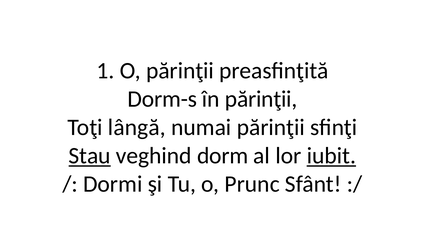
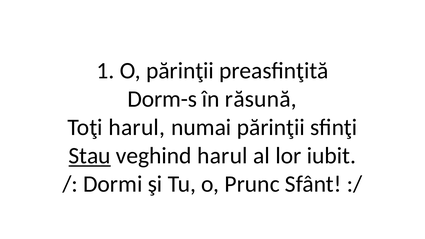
în părinţii: părinţii -> răsună (261, 99)
Toţi lângă: lângă -> harul (137, 128)
veghind dorm: dorm -> harul (222, 156)
iubit underline: present -> none (331, 156)
